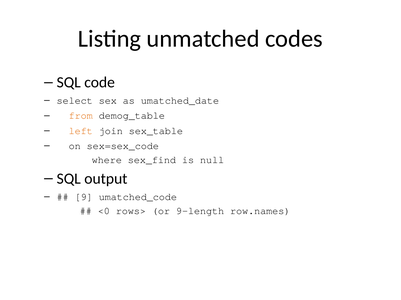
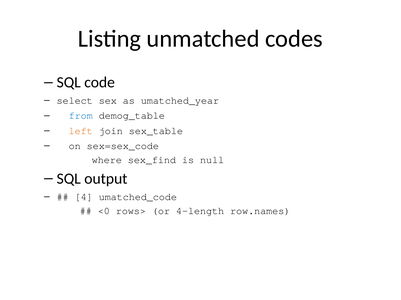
umatched_date: umatched_date -> umatched_year (180, 101)
from colour: orange -> blue (81, 116)
9: 9 -> 4 (84, 197)
9-length: 9-length -> 4-length (200, 211)
